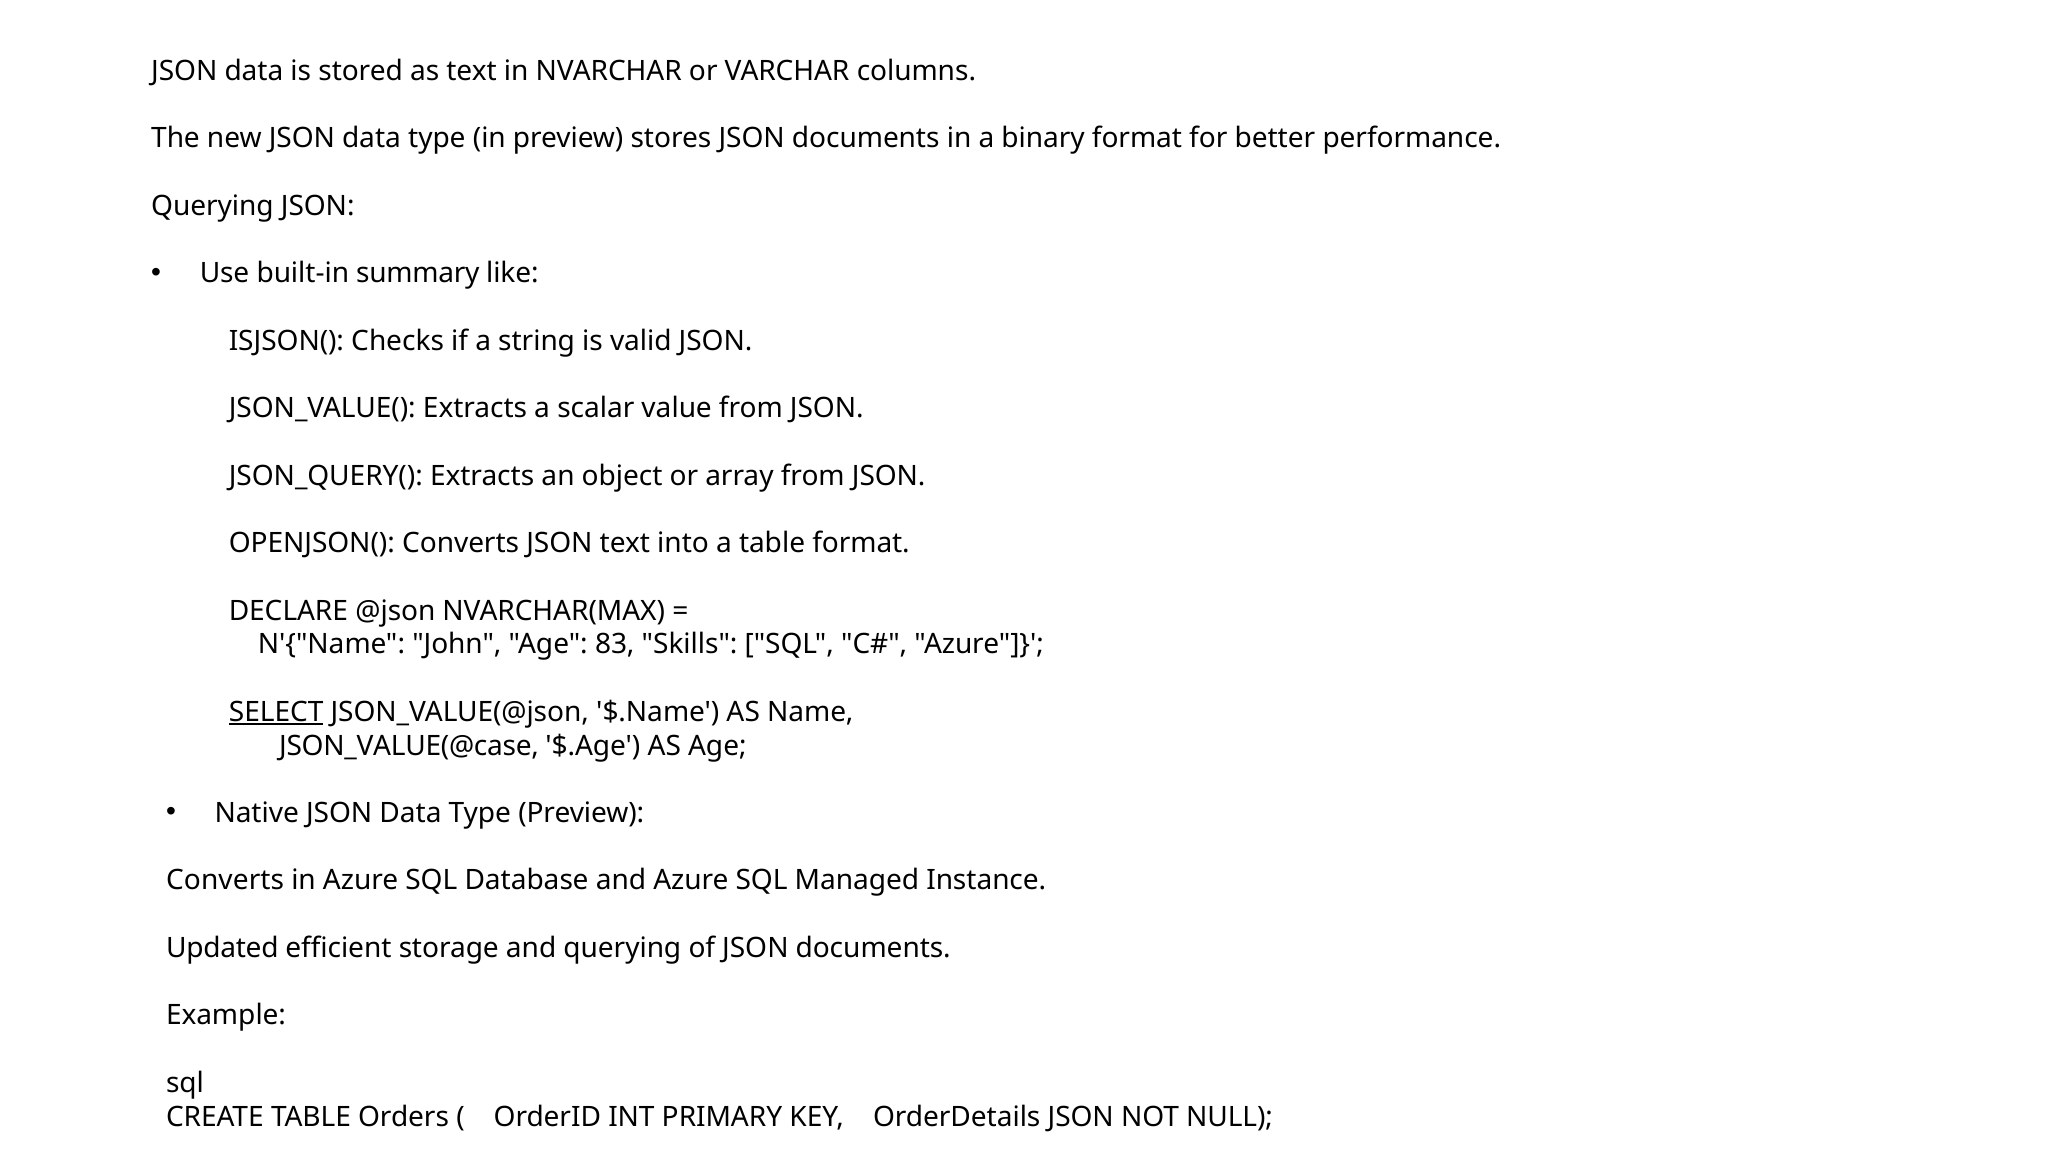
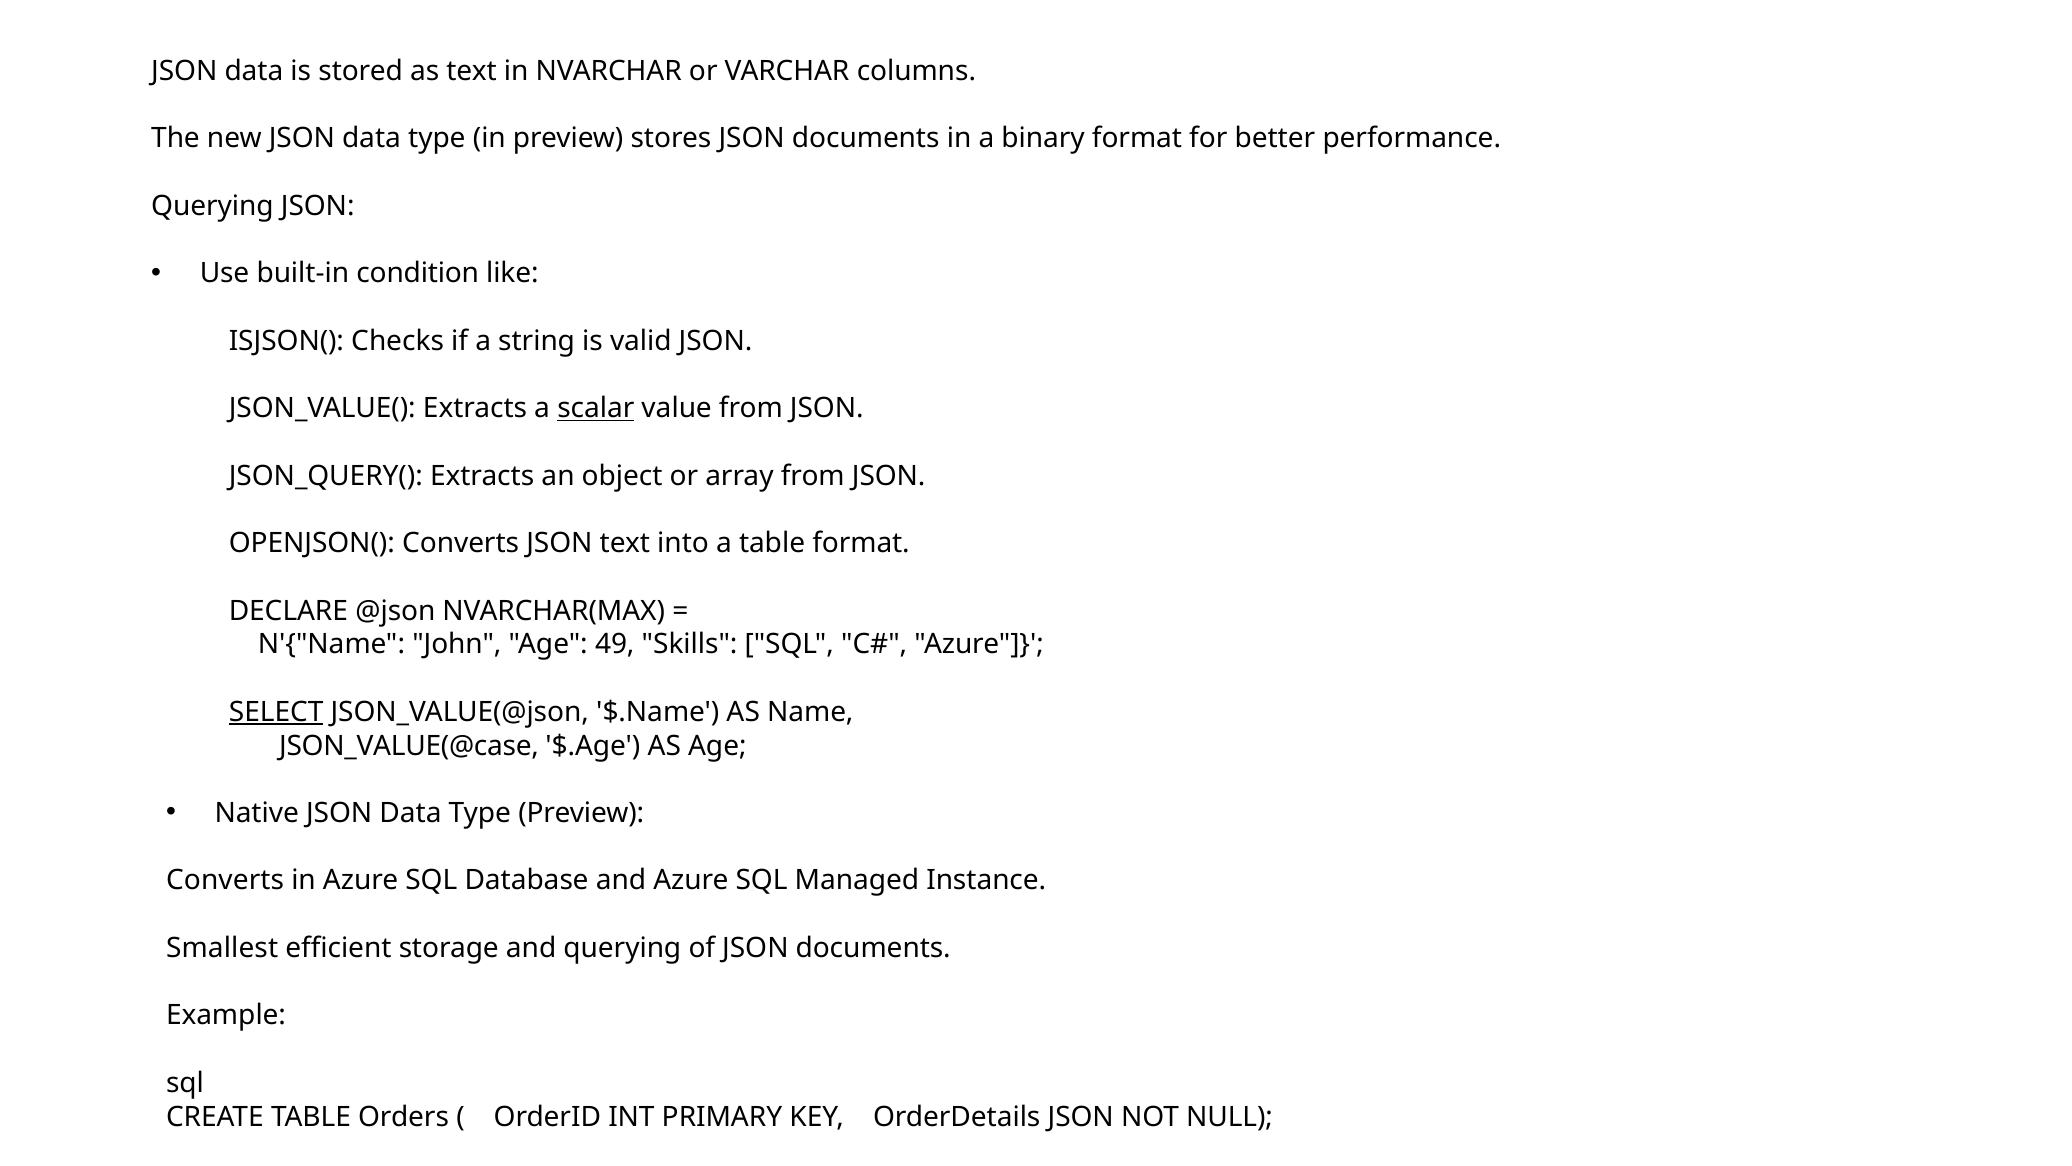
summary: summary -> condition (418, 274)
scalar underline: none -> present (596, 408)
83: 83 -> 49 (615, 644)
Updated: Updated -> Smallest (222, 948)
